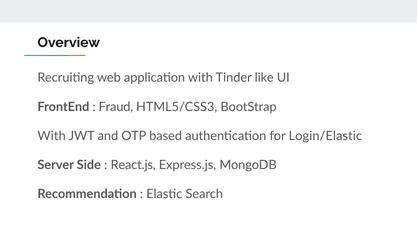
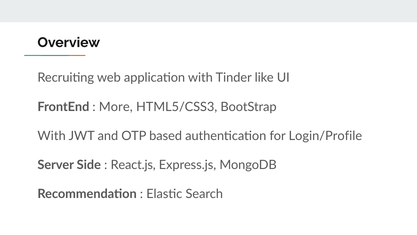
Fraud: Fraud -> More (116, 107)
Login/Elastic: Login/Elastic -> Login/Profile (325, 136)
